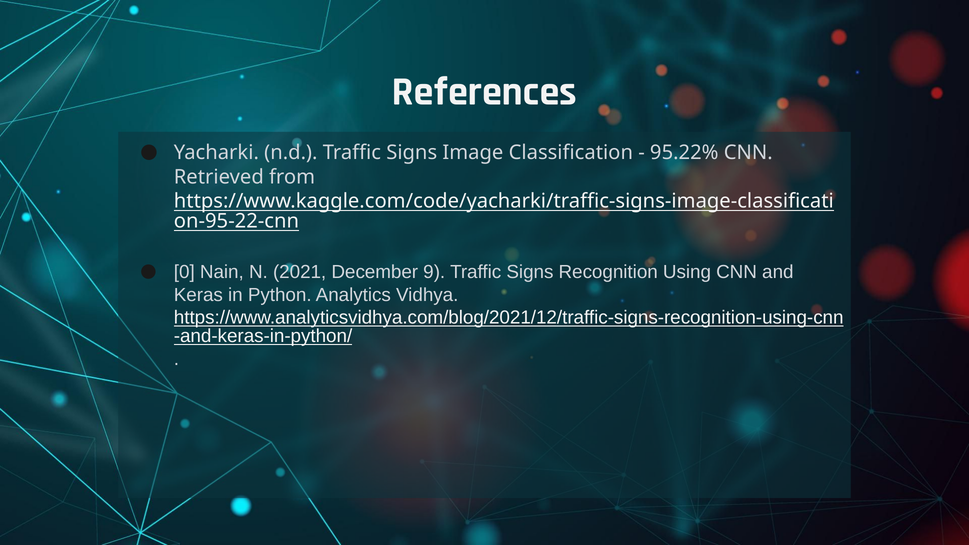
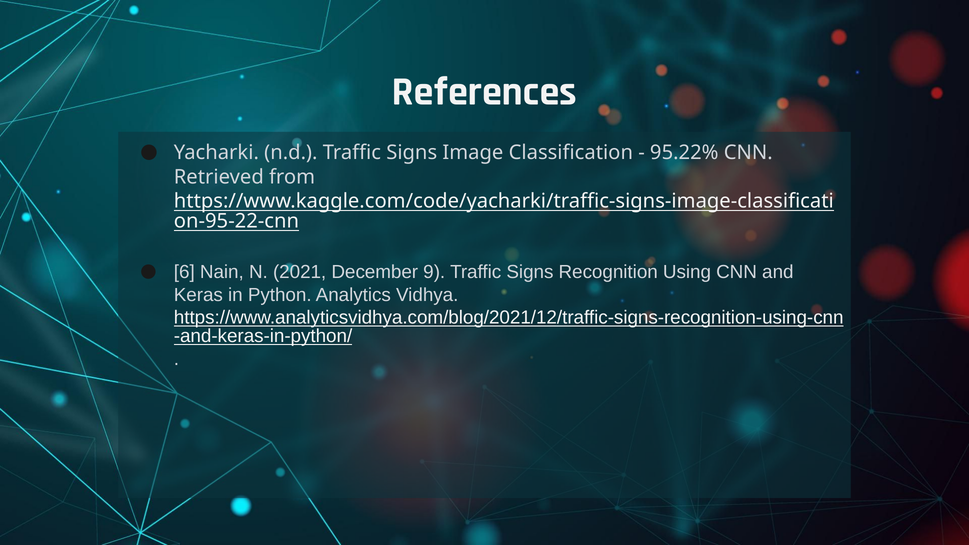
0: 0 -> 6 (184, 272)
